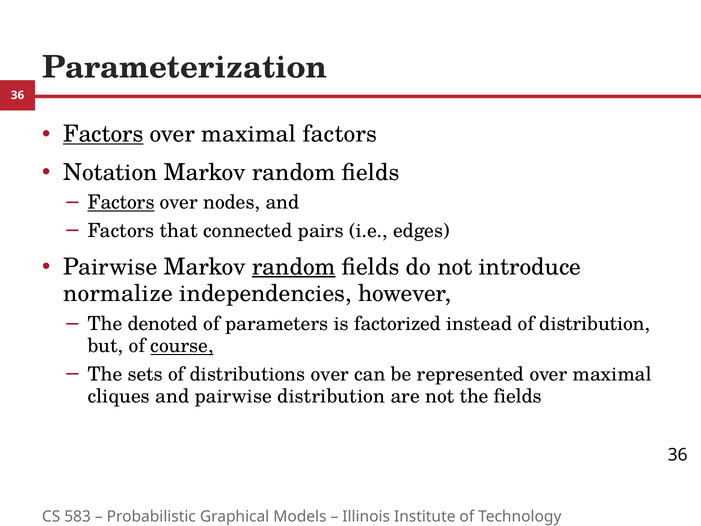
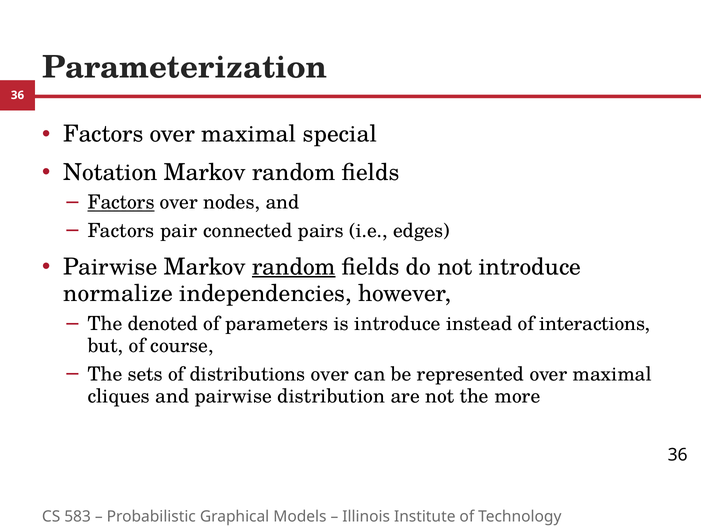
Factors underline: present -> none (103, 134)
maximal factors: factors -> special (340, 134)
that: that -> pair (179, 231)
is factorized: factorized -> introduce (398, 324)
of distribution: distribution -> interactions (595, 324)
course underline: present -> none (182, 346)
the fields: fields -> more (518, 396)
